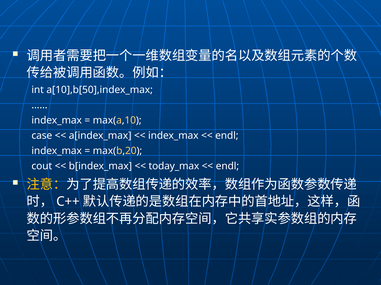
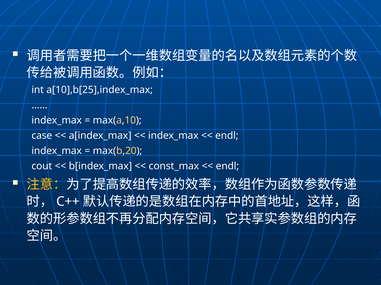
a[10],b[50],index_max: a[10],b[50],index_max -> a[10],b[25],index_max (100, 90)
today_max: today_max -> const_max (174, 166)
